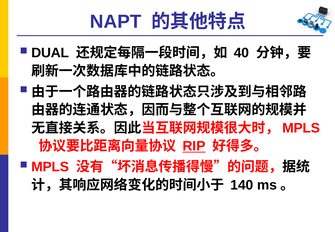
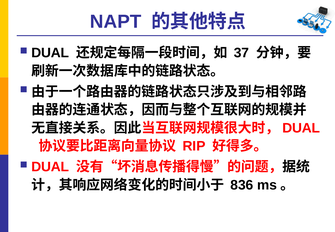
40: 40 -> 37 (241, 53)
MPLS: MPLS -> DUAL (301, 128)
RIP underline: present -> none (194, 146)
MPLS: MPLS -> DUAL (50, 167)
140: 140 -> 836 (242, 185)
